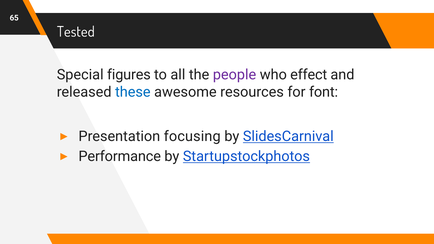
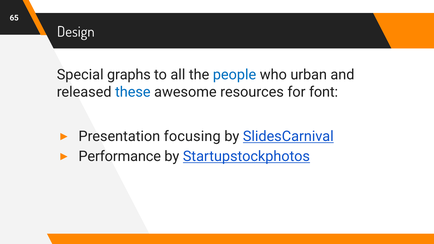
Tested: Tested -> Design (76, 32)
figures: figures -> graphs (129, 75)
people colour: purple -> blue (235, 75)
effect: effect -> urban (309, 75)
